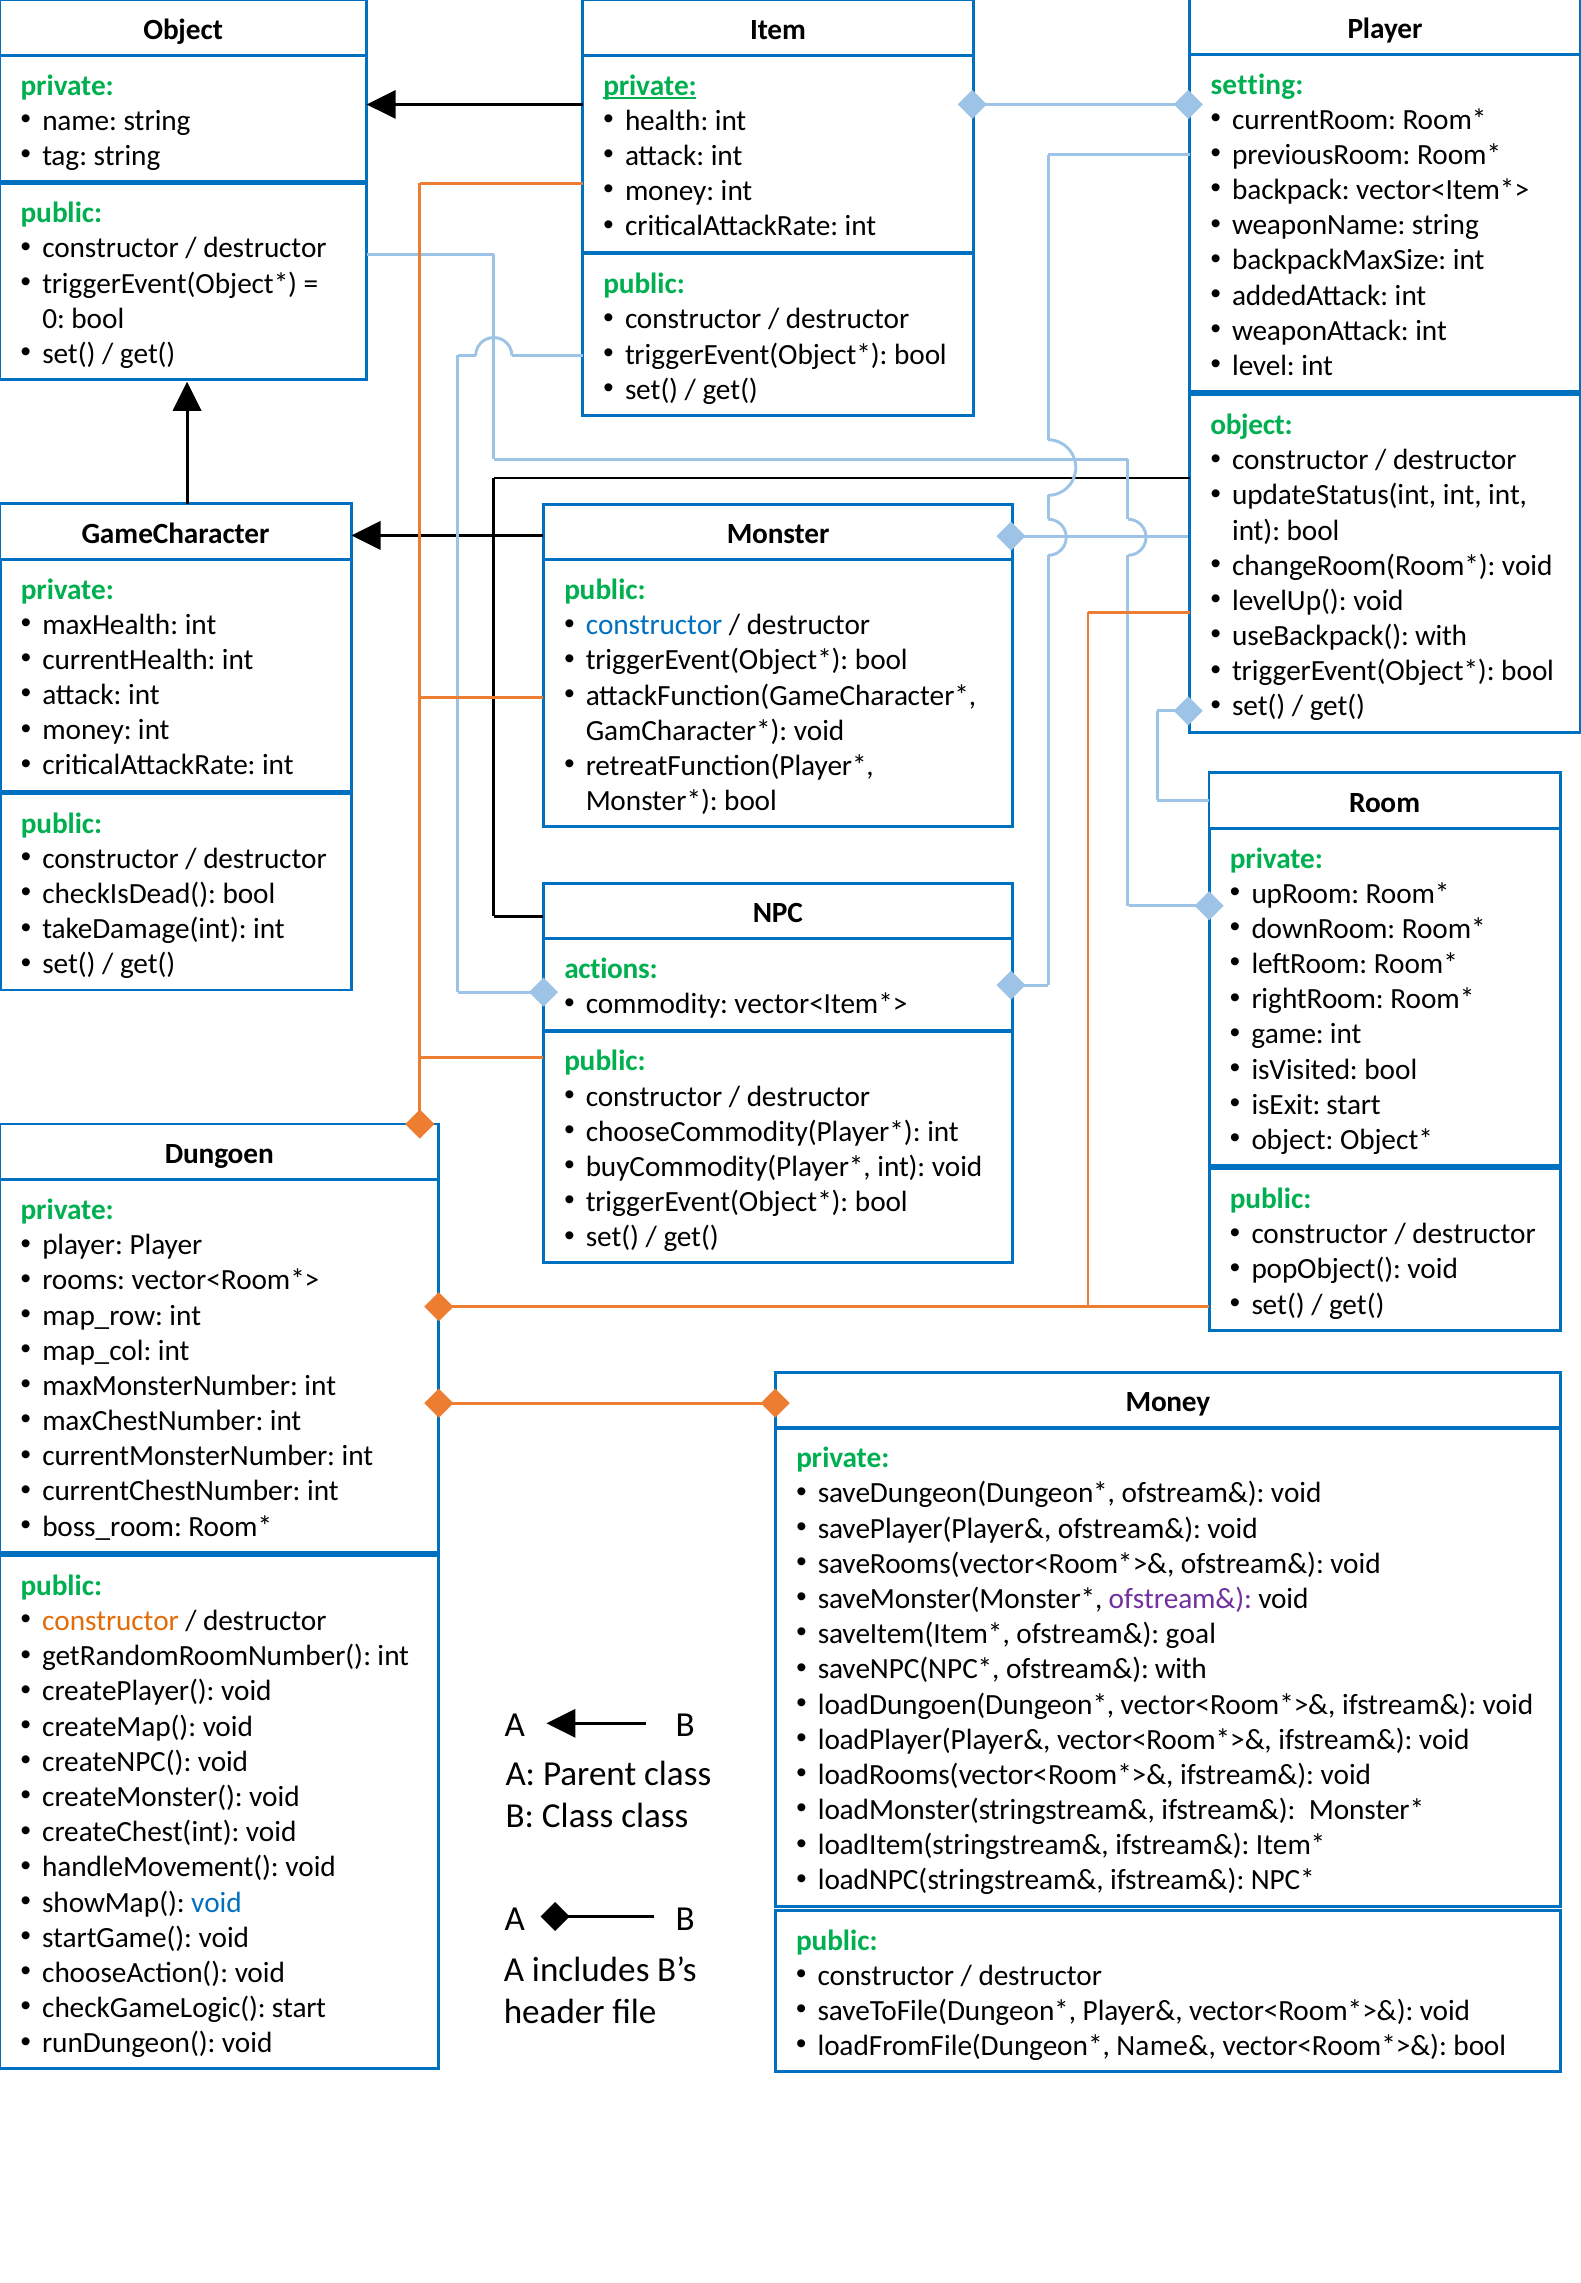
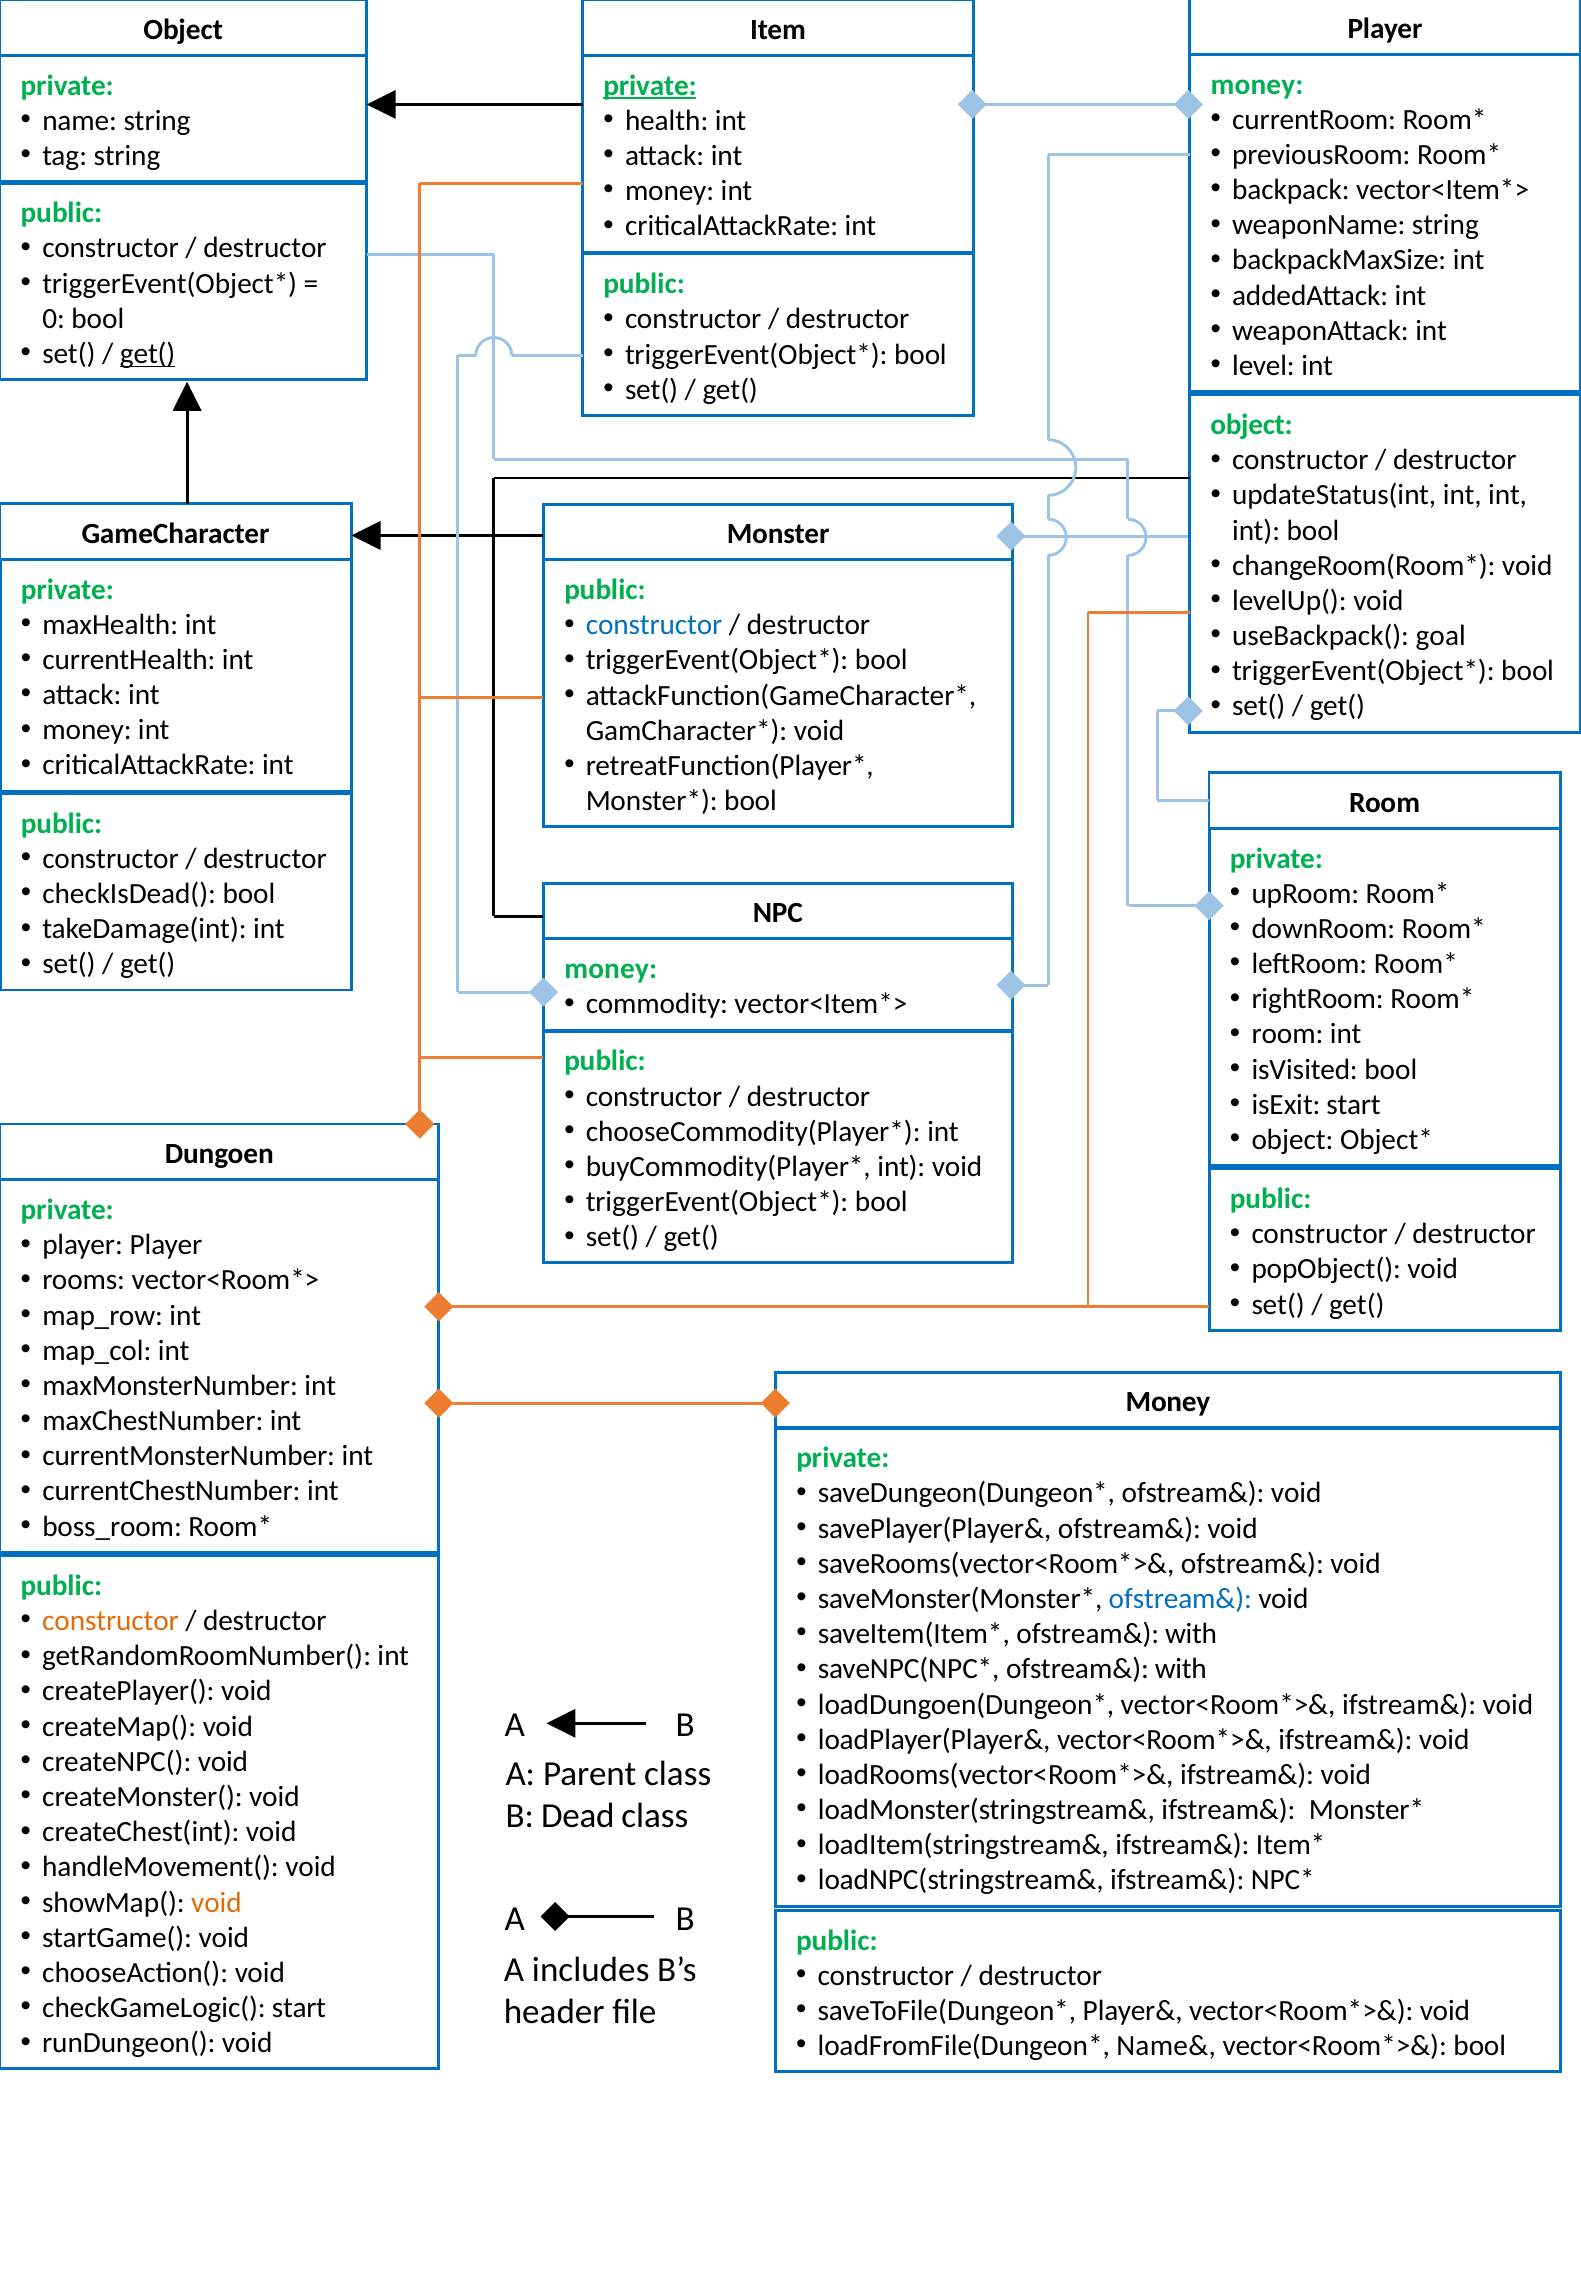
setting: setting -> money (1257, 84)
get( underline: none -> present (148, 354)
useBackpack( with: with -> goal (1441, 636)
actions: actions -> money (611, 969)
game: game -> room (1287, 1035)
ofstream& colour: purple -> blue (1180, 1599)
goal: goal -> with (1191, 1634)
B Class: Class -> Dead (578, 1817)
void colour: blue -> orange (216, 1903)
